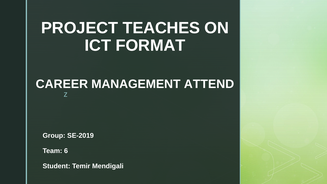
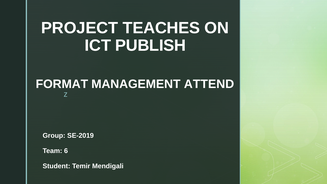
FORMAT: FORMAT -> PUBLISH (151, 46)
CAREER: CAREER -> FORMAT (62, 84)
